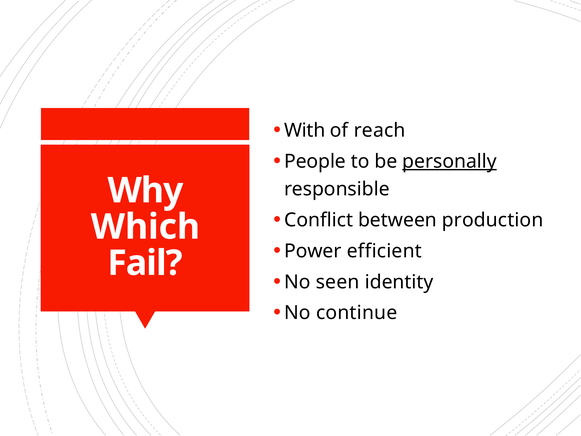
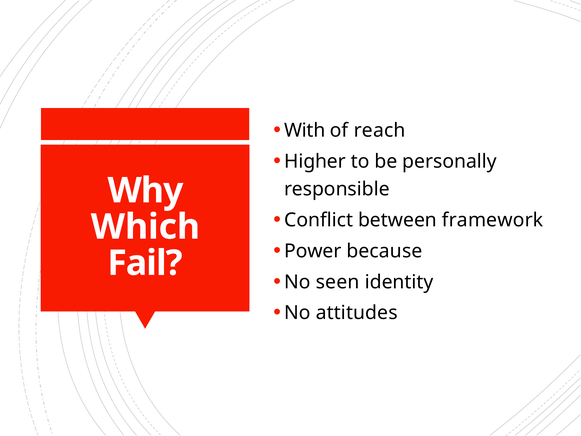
People: People -> Higher (315, 161)
personally underline: present -> none (450, 161)
production: production -> framework (493, 220)
efficient: efficient -> because (384, 251)
continue: continue -> attitudes (357, 313)
